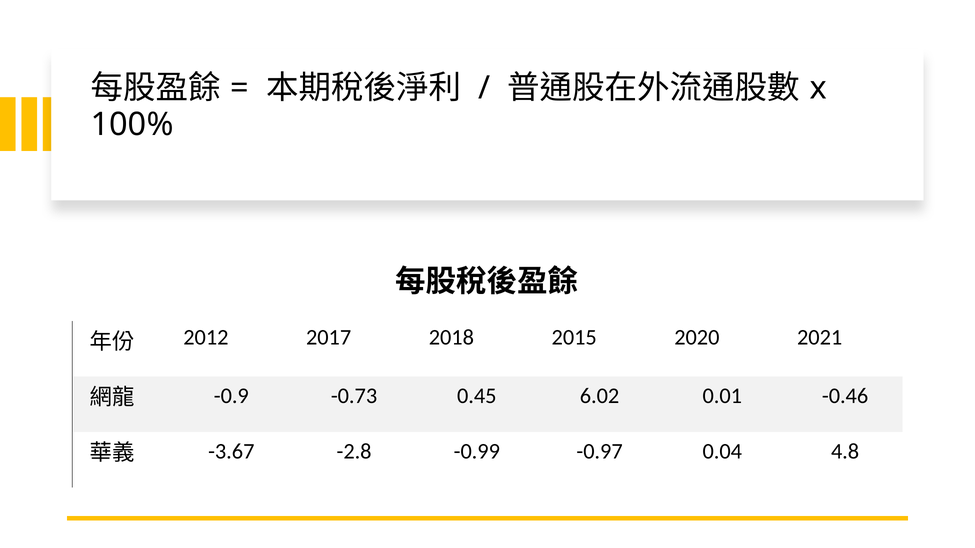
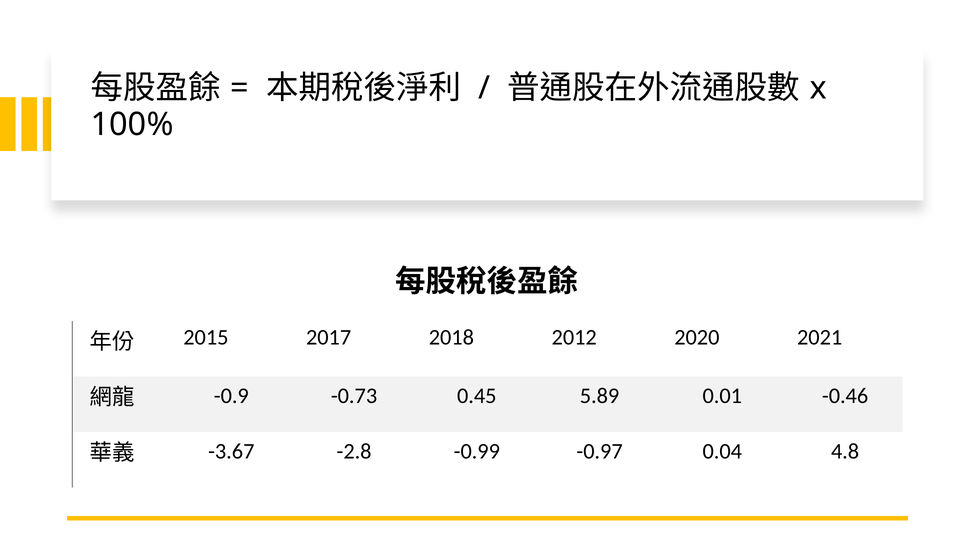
2012: 2012 -> 2015 (206, 338)
2015: 2015 -> 2012 (574, 338)
6.02: 6.02 -> 5.89 (600, 396)
